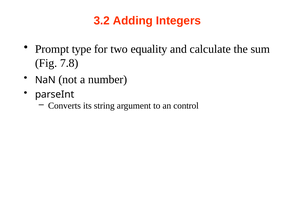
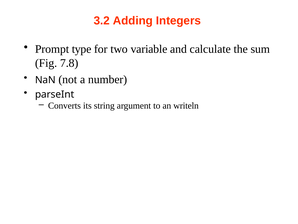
equality: equality -> variable (149, 49)
control: control -> writeln (186, 106)
